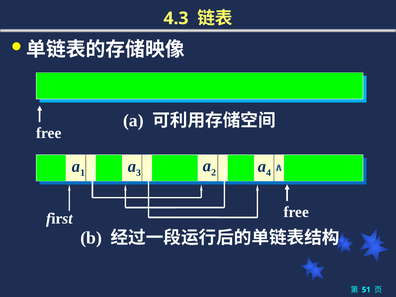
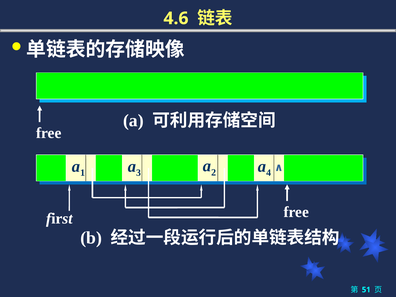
4.3: 4.3 -> 4.6 (176, 18)
